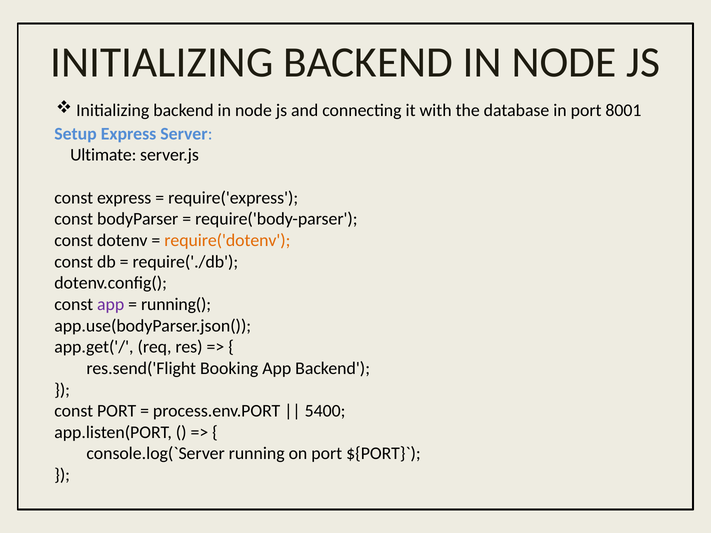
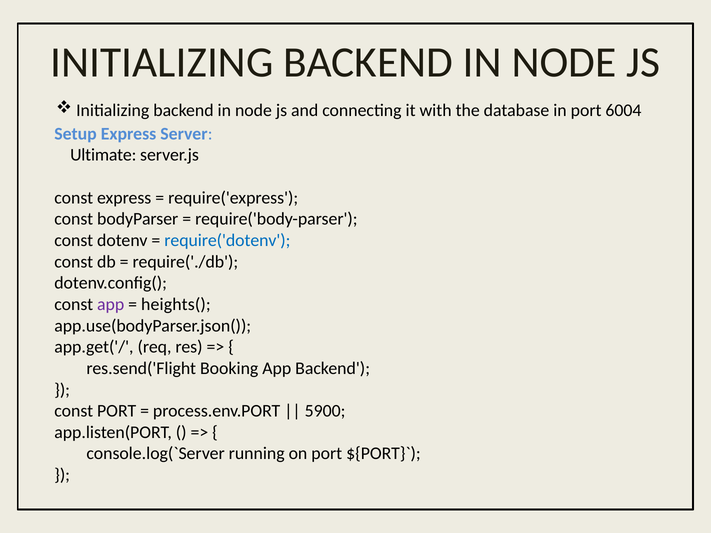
8001: 8001 -> 6004 (623, 110)
require('dotenv colour: orange -> blue (227, 241)
running(: running( -> heights( (176, 305)
5400: 5400 -> 5900 (325, 411)
